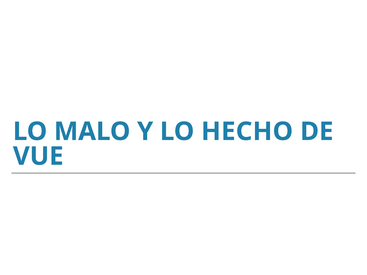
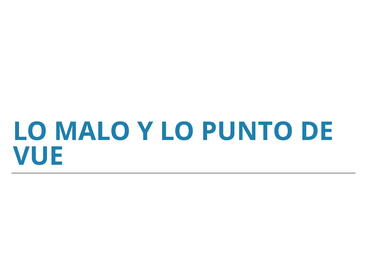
HECHO: HECHO -> PUNTO (247, 132)
